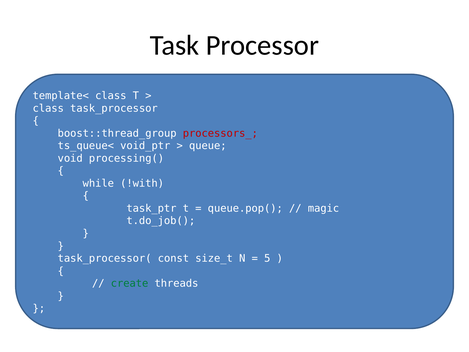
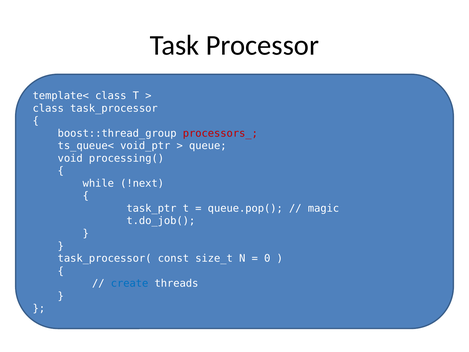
!with: !with -> !next (142, 183)
5: 5 -> 0 (267, 258)
create colour: green -> blue (130, 283)
